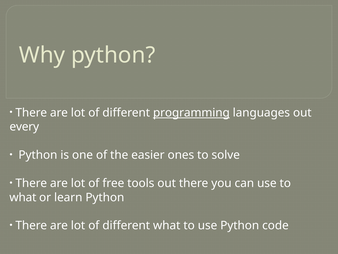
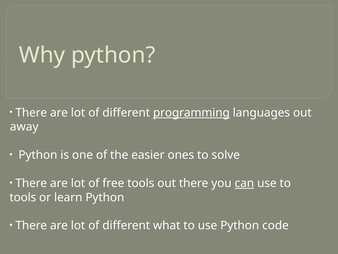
every: every -> away (24, 127)
can underline: none -> present (244, 183)
what: what -> tools (23, 197)
